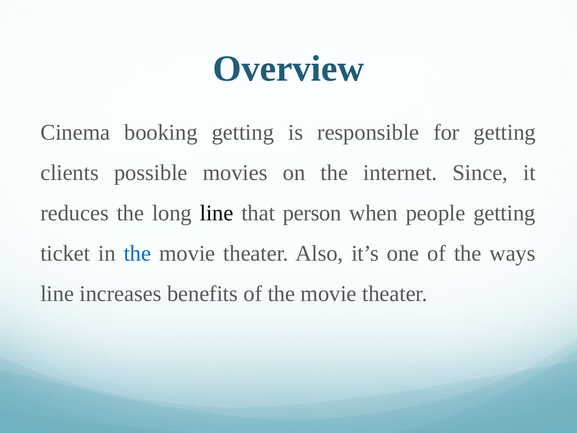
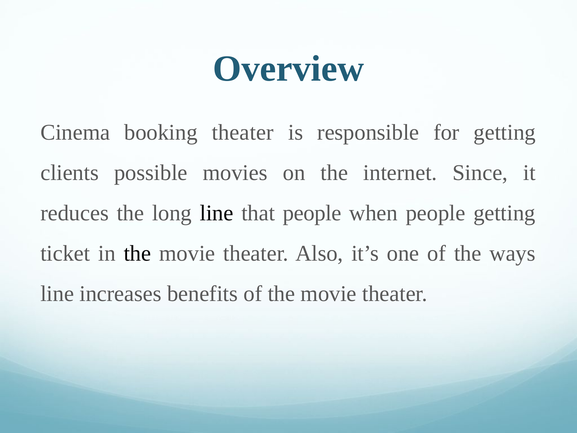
booking getting: getting -> theater (243, 132)
that person: person -> people (312, 213)
the colour: blue -> black (137, 253)
